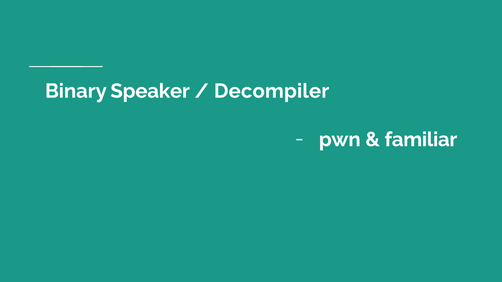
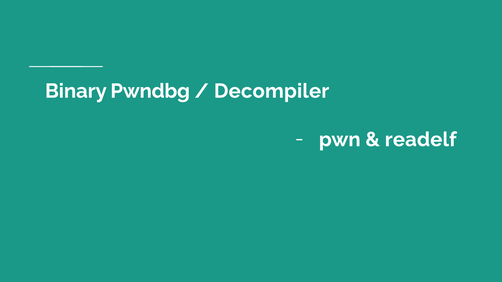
Speaker: Speaker -> Pwndbg (150, 91)
familiar: familiar -> readelf (421, 140)
